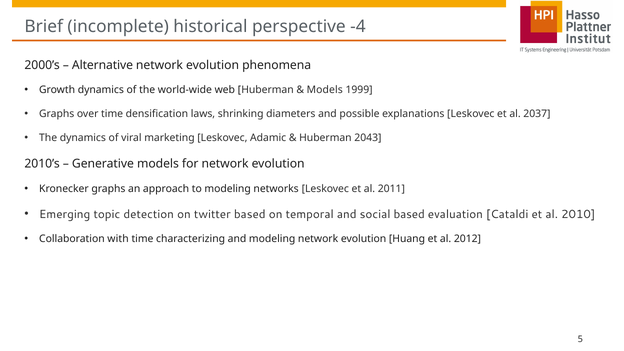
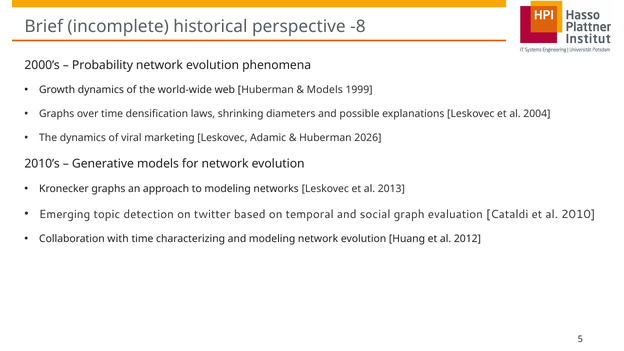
-4: -4 -> -8 (358, 26)
Alternative: Alternative -> Probability (102, 65)
2037: 2037 -> 2004 (537, 114)
2043: 2043 -> 2026 (368, 138)
2011: 2011 -> 2013 (391, 189)
social based: based -> graph (409, 214)
